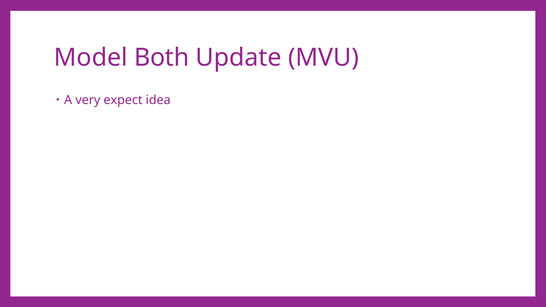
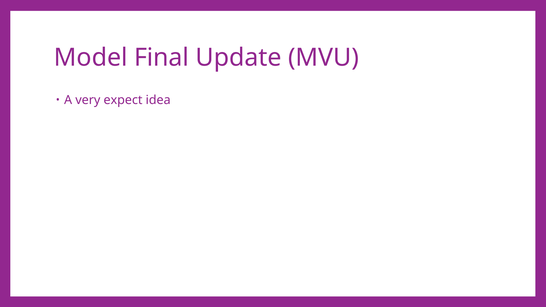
Both: Both -> Final (162, 58)
